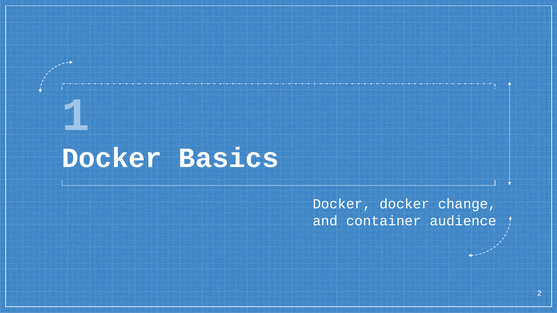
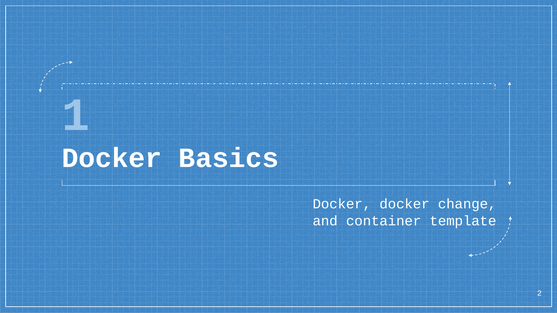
audience: audience -> template (463, 221)
